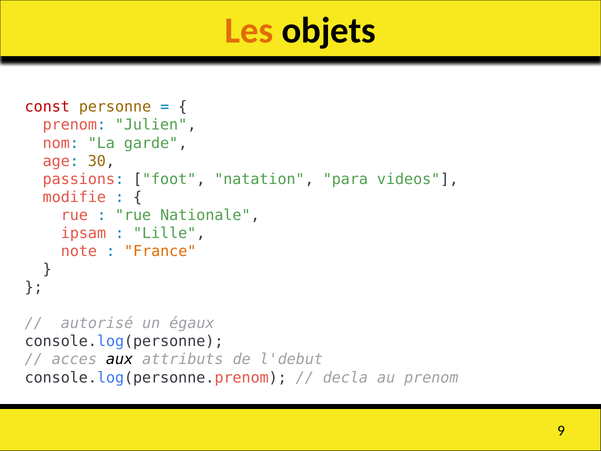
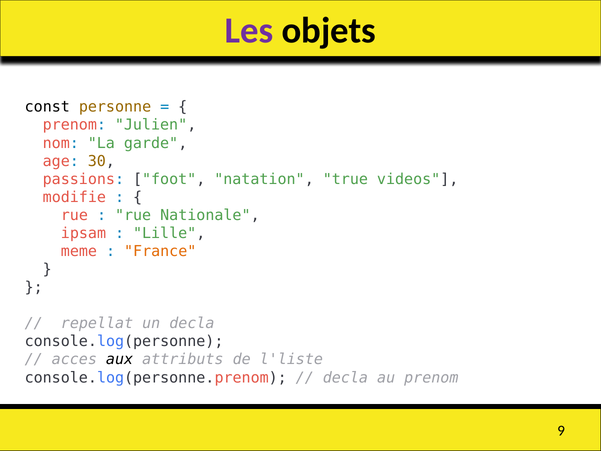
Les colour: orange -> purple (249, 31)
const colour: red -> black (47, 107)
para: para -> true (345, 179)
note: note -> meme (79, 251)
autorisé: autorisé -> repellat (97, 323)
un égaux: égaux -> decla (192, 323)
l'debut: l'debut -> l'liste (291, 359)
